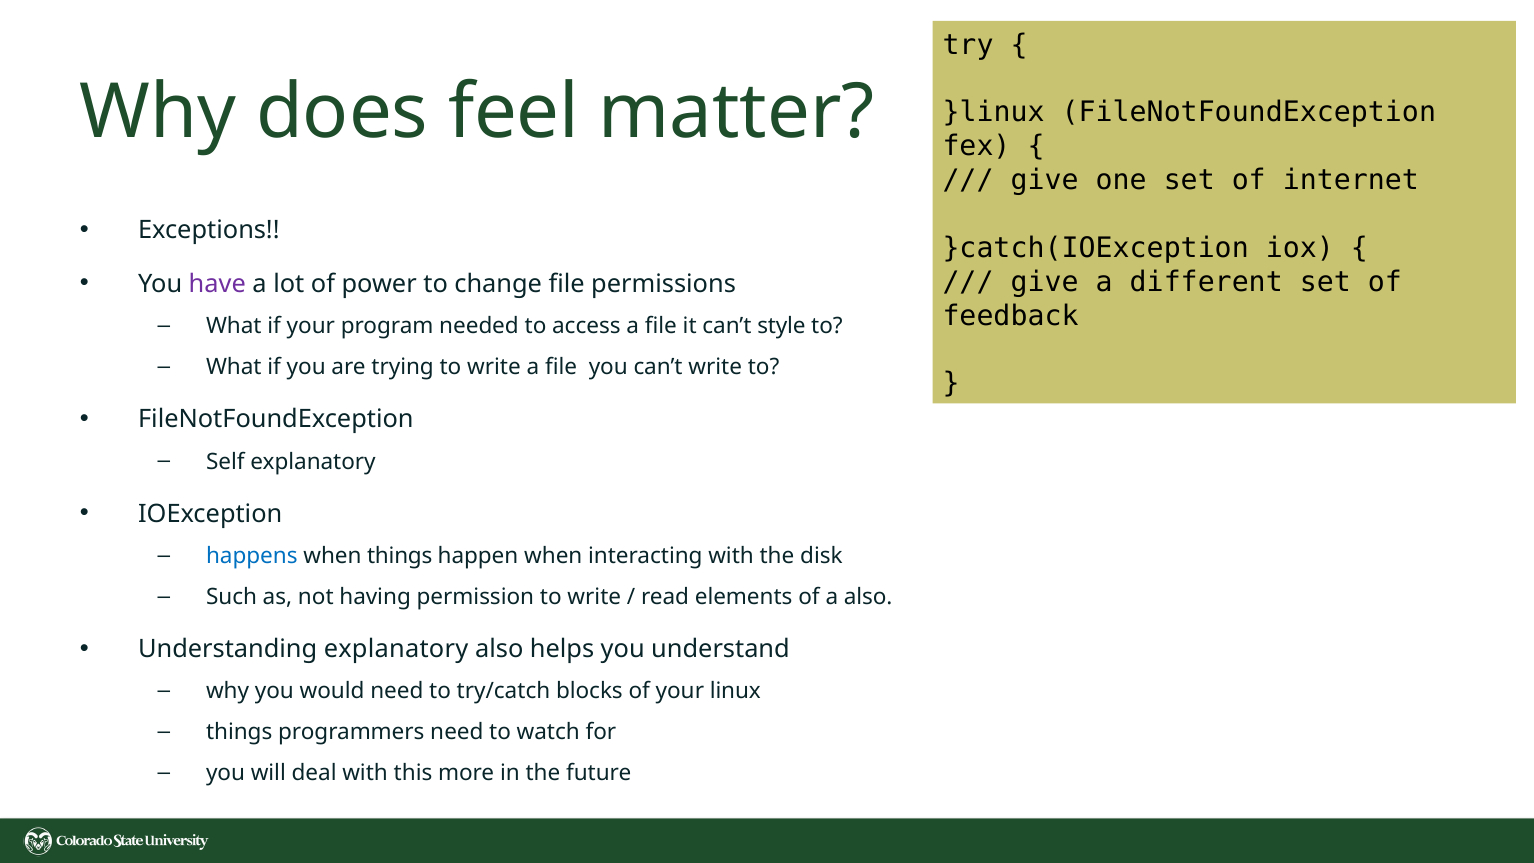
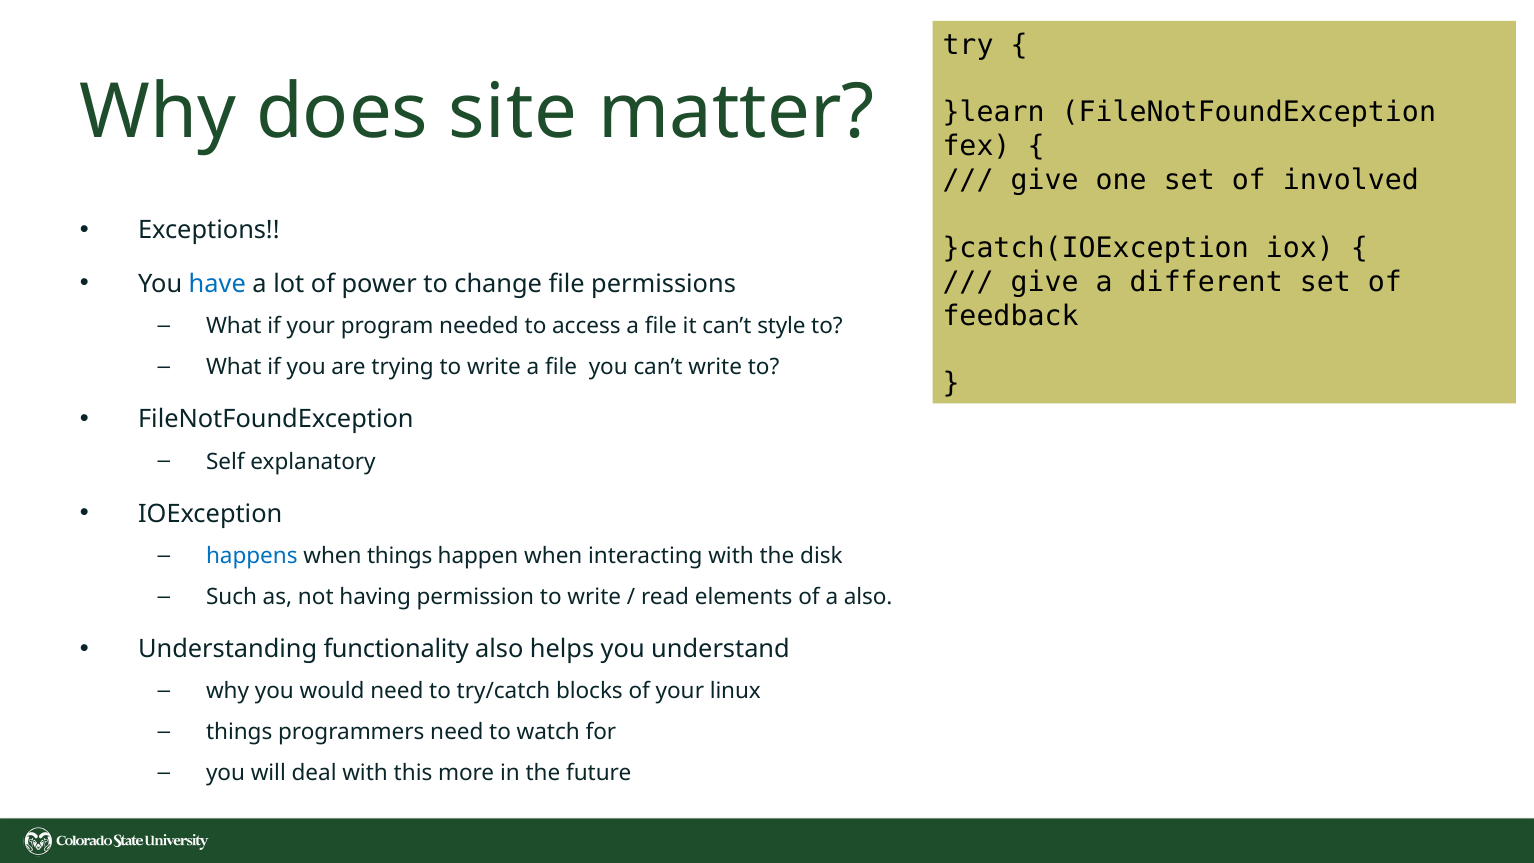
feel: feel -> site (513, 112)
}linux: }linux -> }learn (994, 113)
internet: internet -> involved (1351, 180)
have colour: purple -> blue (217, 284)
Understanding explanatory: explanatory -> functionality (396, 649)
